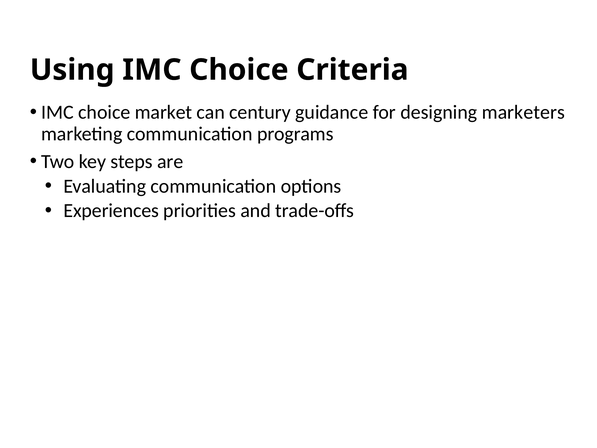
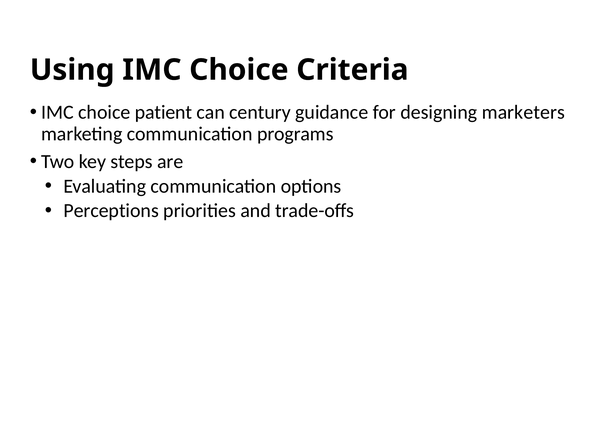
market: market -> patient (164, 112)
Experiences: Experiences -> Perceptions (111, 211)
